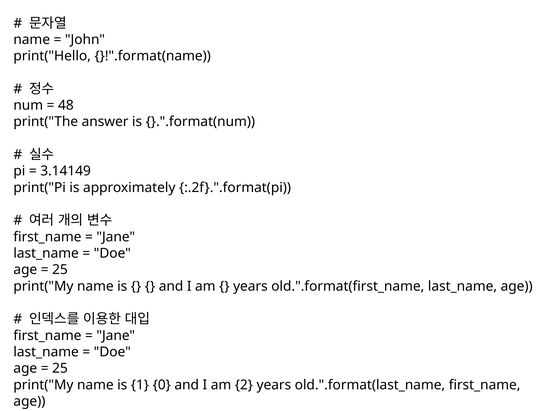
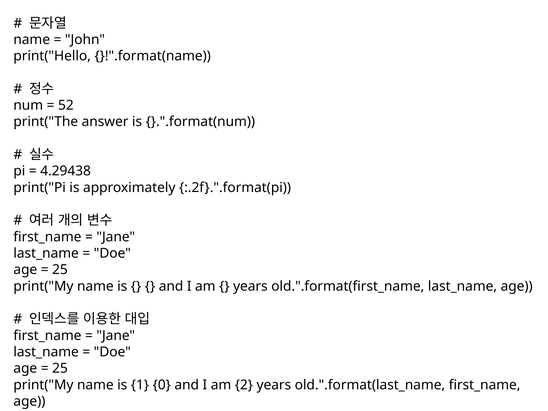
48: 48 -> 52 (66, 105)
3.14149: 3.14149 -> 4.29438 (66, 171)
